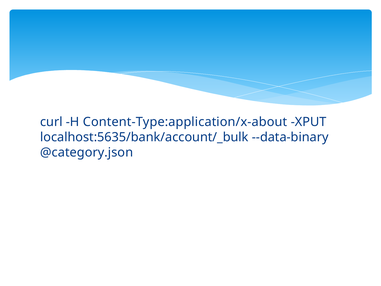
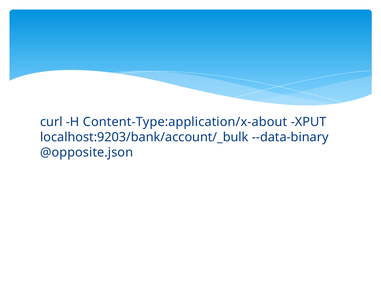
localhost:5635/bank/account/_bulk: localhost:5635/bank/account/_bulk -> localhost:9203/bank/account/_bulk (144, 137)
@category.json: @category.json -> @opposite.json (87, 152)
